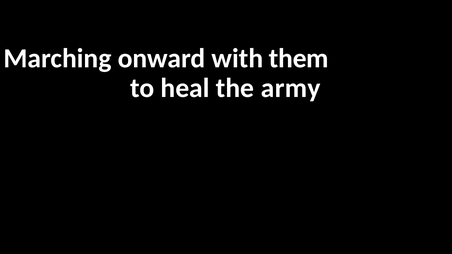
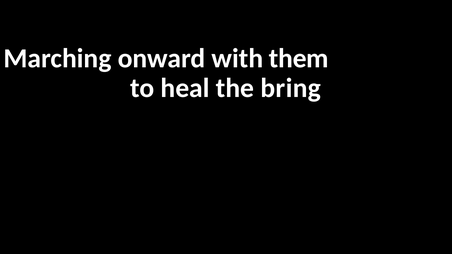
army: army -> bring (291, 88)
